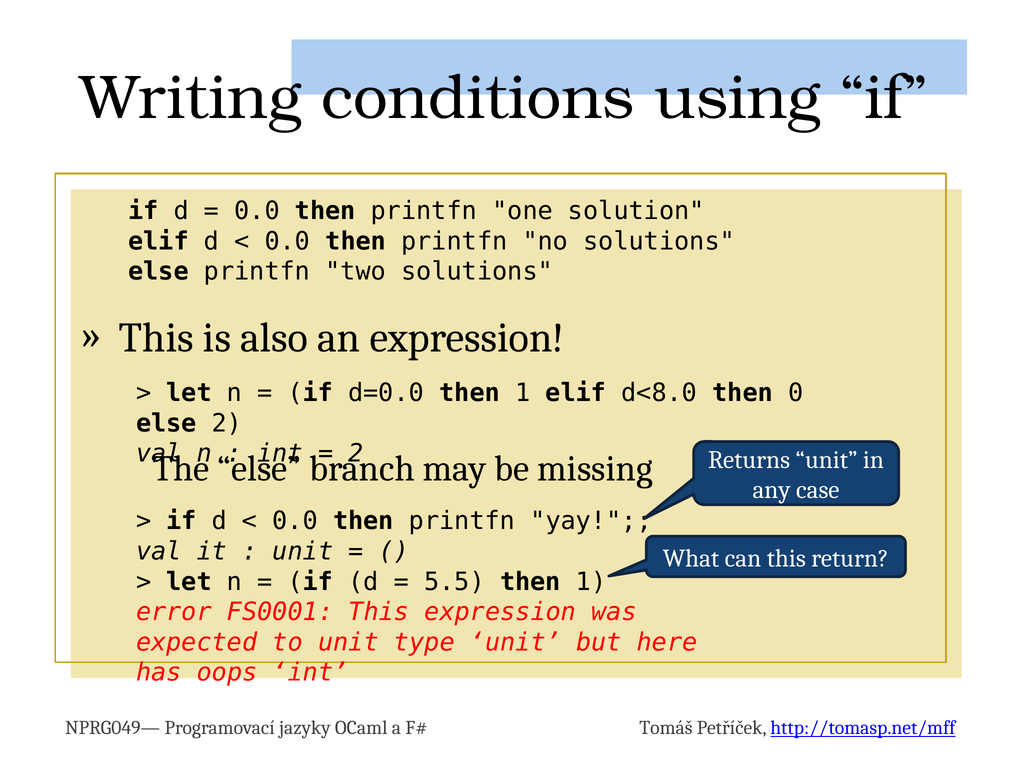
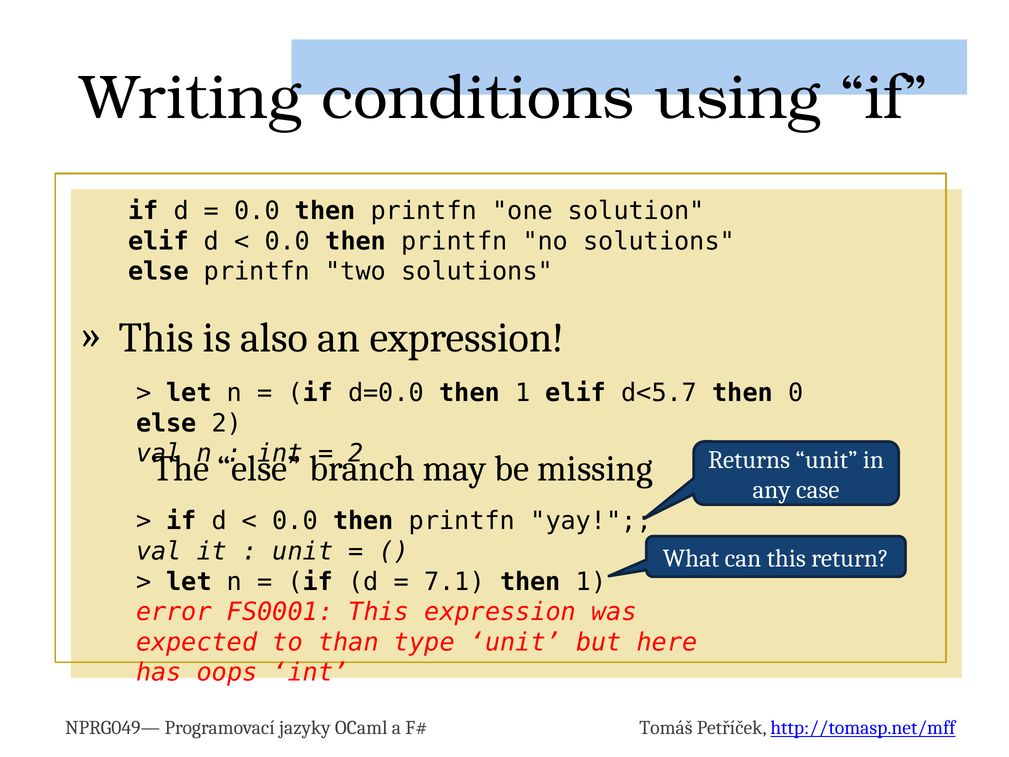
d<8.0: d<8.0 -> d<5.7 (659, 393)
5.5: 5.5 -> 7.1 (454, 582)
to unit: unit -> than (348, 642)
